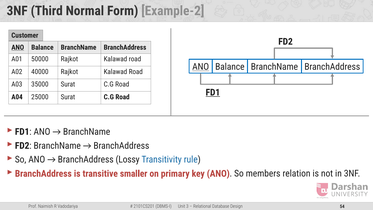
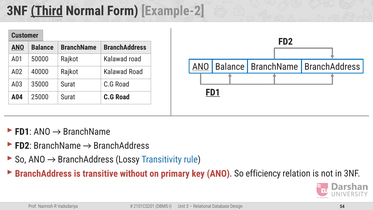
Third underline: none -> present (47, 11)
smaller: smaller -> without (134, 173)
members: members -> efficiency (263, 173)
